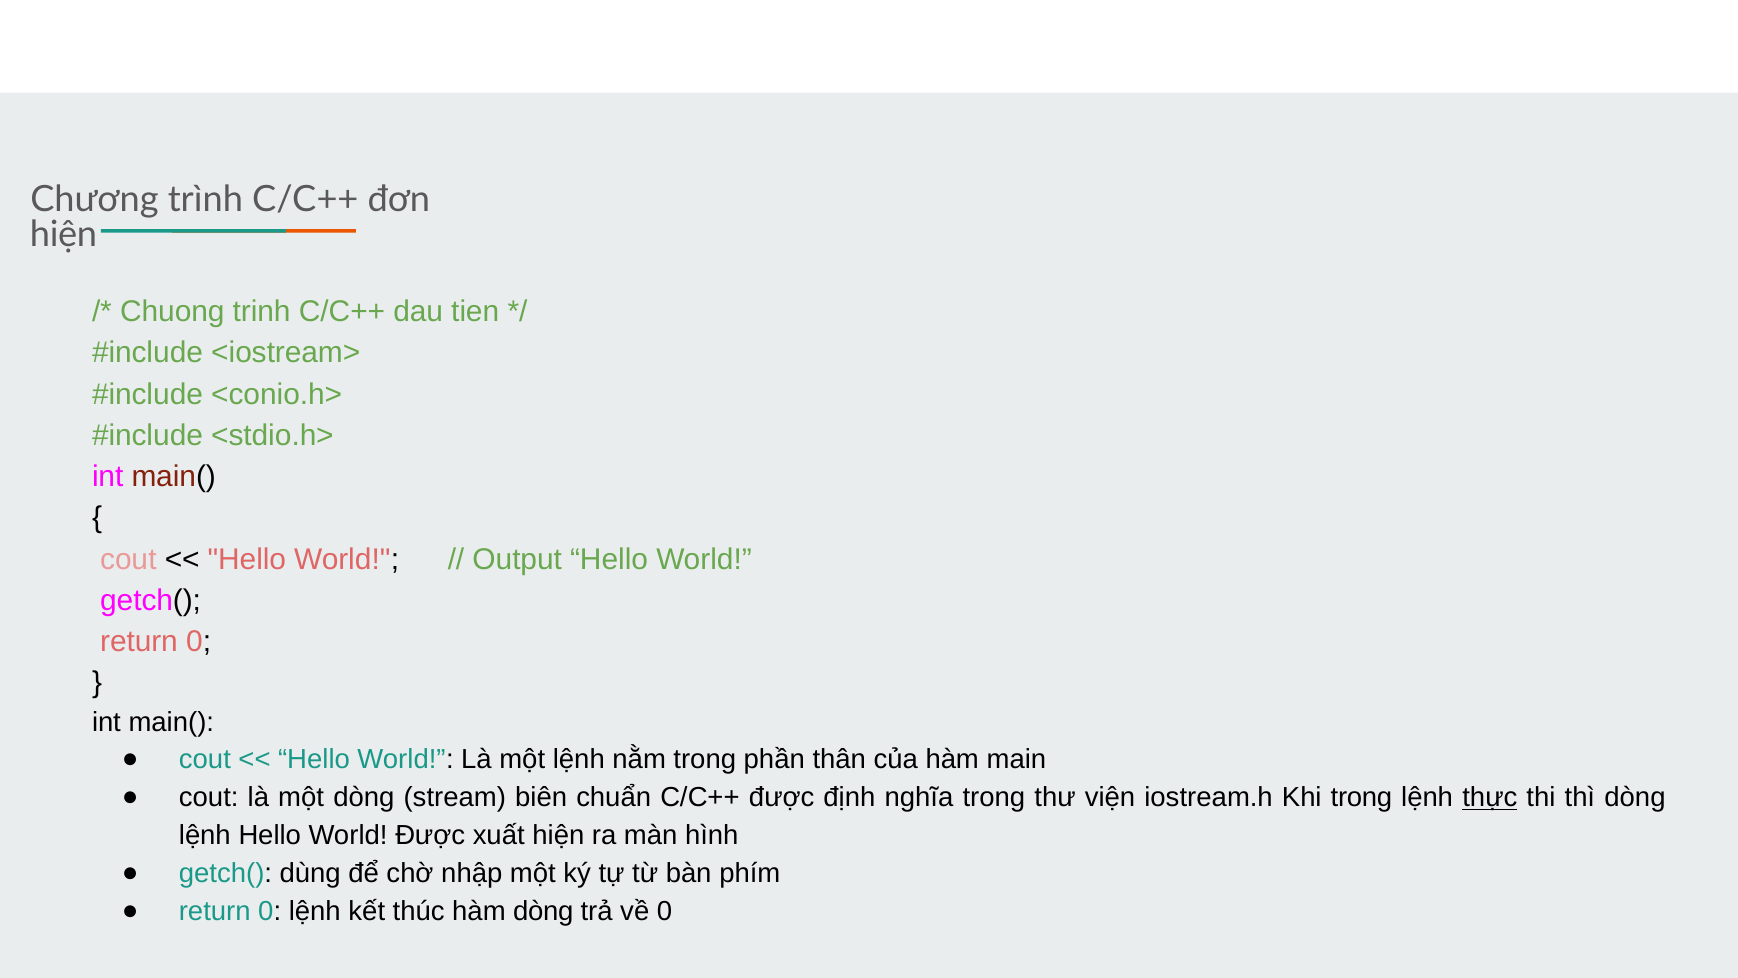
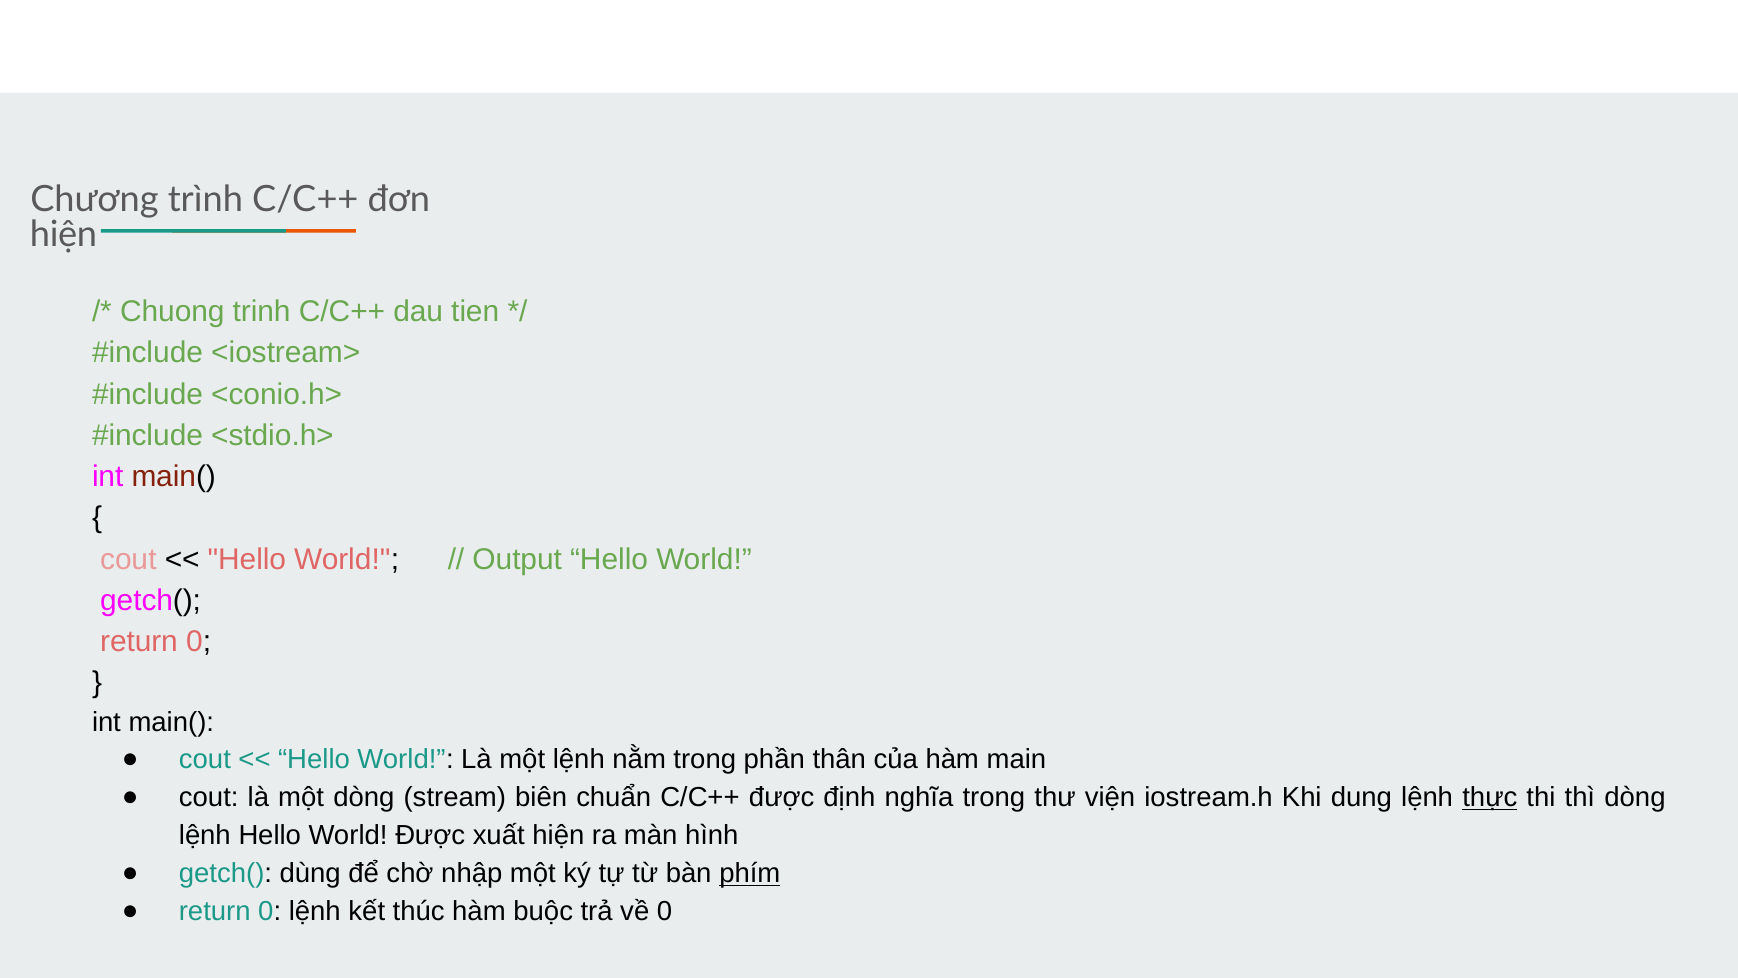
Khi trong: trong -> dung (1361, 798)
phím underline: none -> present (750, 873)
hàm dòng: dòng -> buộc (543, 911)
